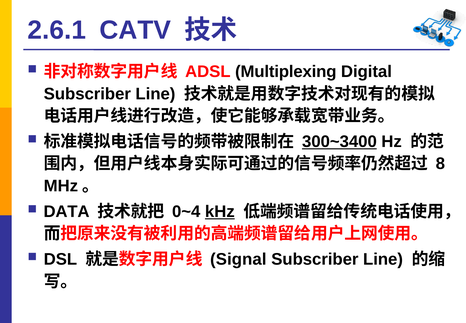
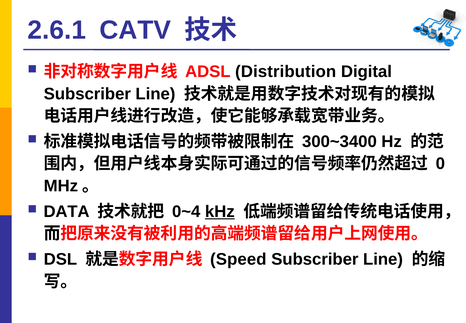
Multiplexing: Multiplexing -> Distribution (286, 72)
300~3400 underline: present -> none (339, 141)
8: 8 -> 0 (440, 164)
Signal: Signal -> Speed (238, 259)
